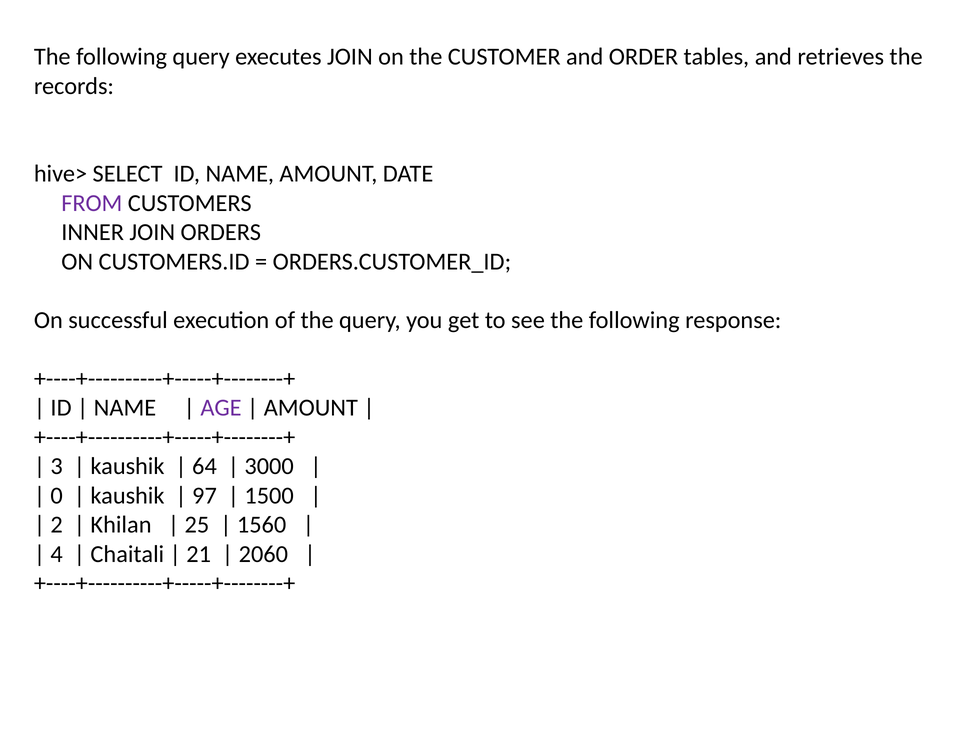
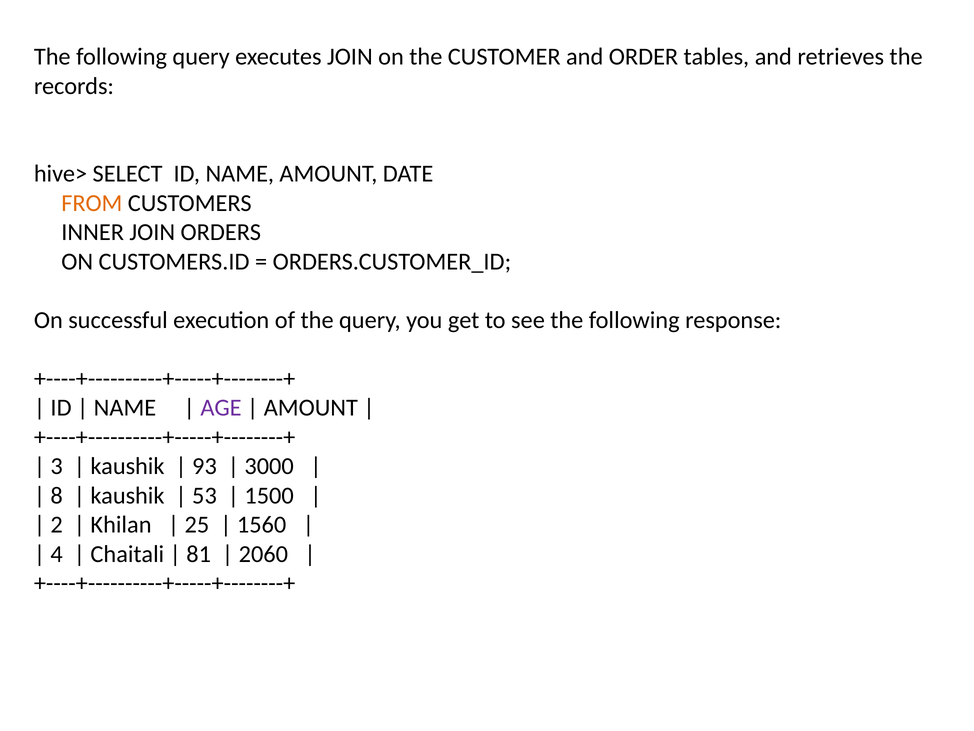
FROM colour: purple -> orange (92, 203)
64: 64 -> 93 (204, 466)
0: 0 -> 8 (57, 495)
97: 97 -> 53 (204, 495)
21: 21 -> 81 (199, 554)
